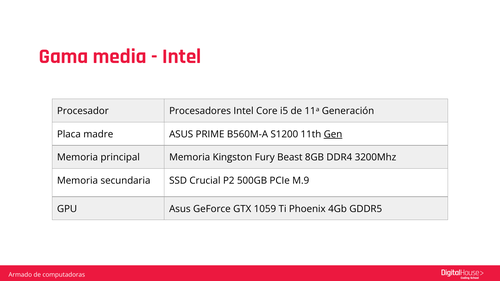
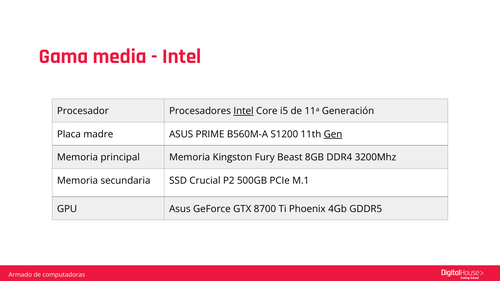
Intel underline: none -> present (244, 111)
M.9: M.9 -> M.1 (301, 181)
1059: 1059 -> 8700 (265, 209)
